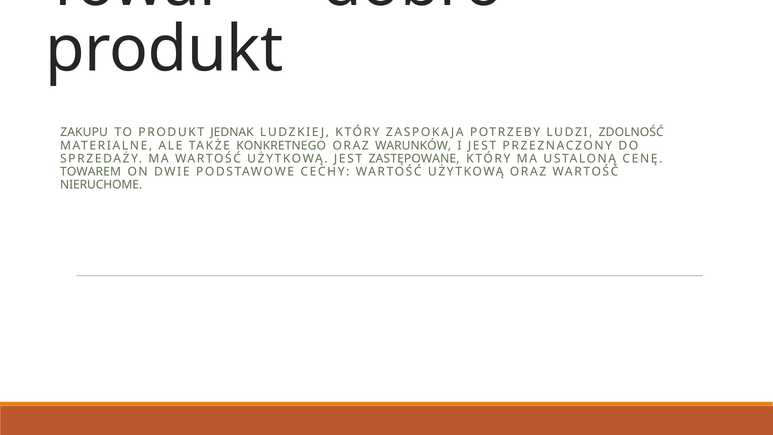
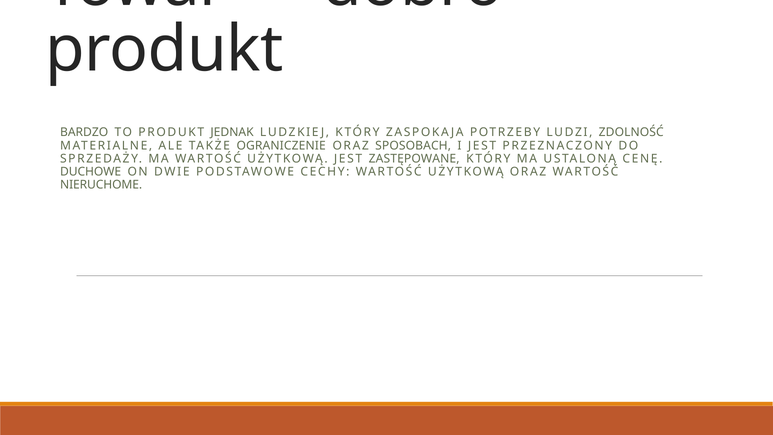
ZAKUPU: ZAKUPU -> BARDZO (84, 132)
KONKRETNEGO: KONKRETNEGO -> OGRANICZENIE (281, 145)
WARUNKÓW: WARUNKÓW -> SPOSOBACH (413, 145)
TOWAREM: TOWAREM -> DUCHOWE (91, 172)
